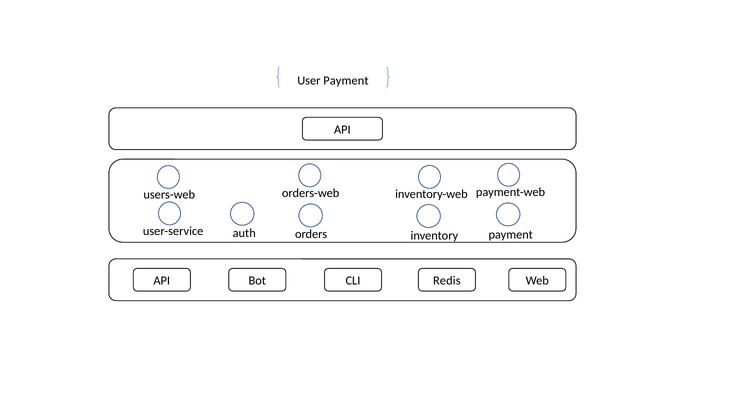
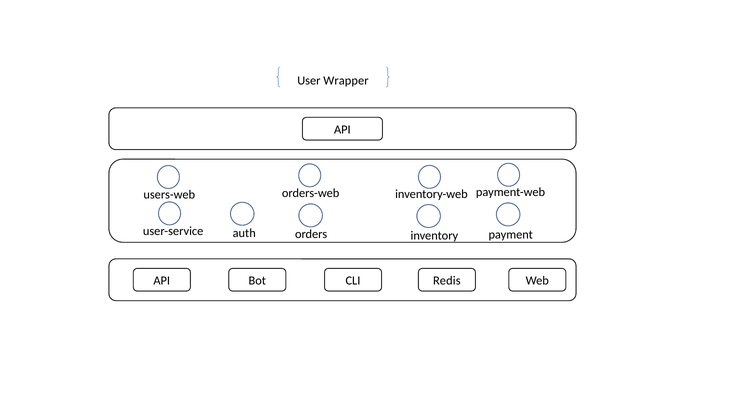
User Payment: Payment -> Wrapper (346, 80)
